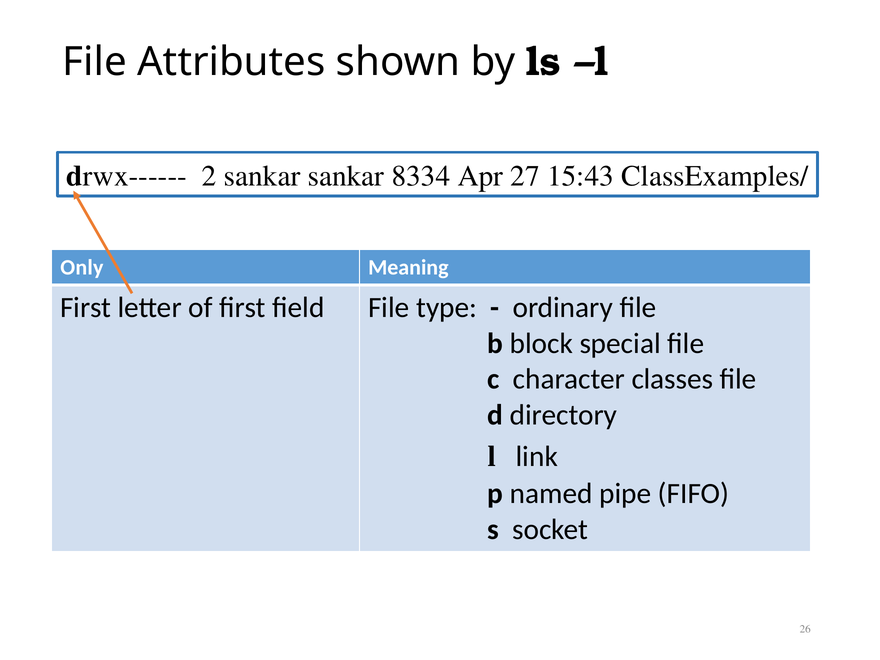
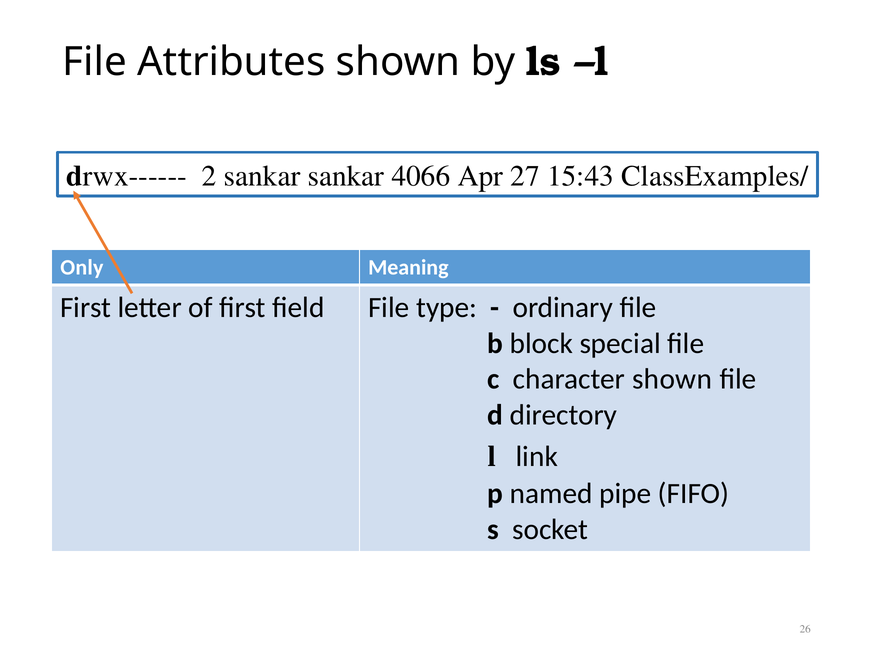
8334: 8334 -> 4066 (421, 176)
character classes: classes -> shown (672, 379)
